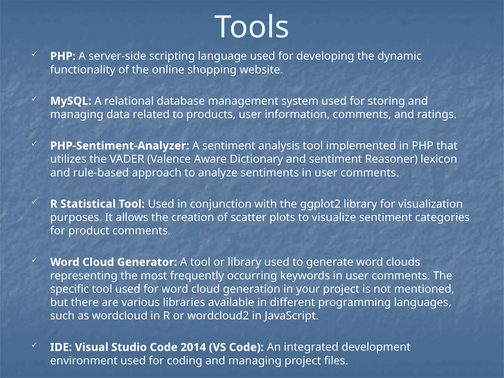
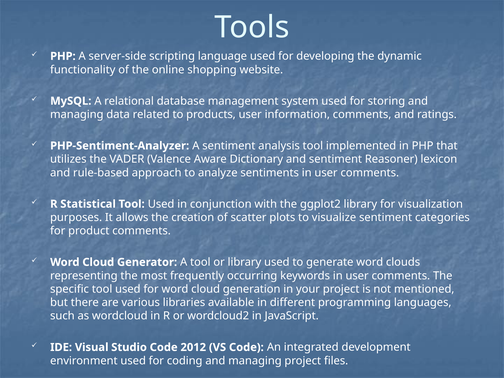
2014: 2014 -> 2012 (193, 347)
